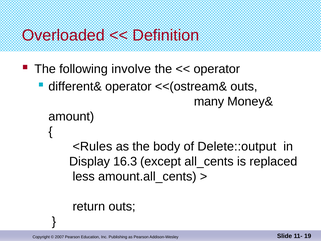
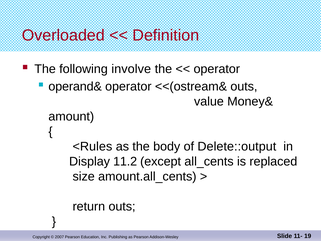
different&: different& -> operand& (75, 86)
many: many -> value (209, 101)
16.3: 16.3 -> 11.2 (125, 161)
less: less -> size (84, 176)
